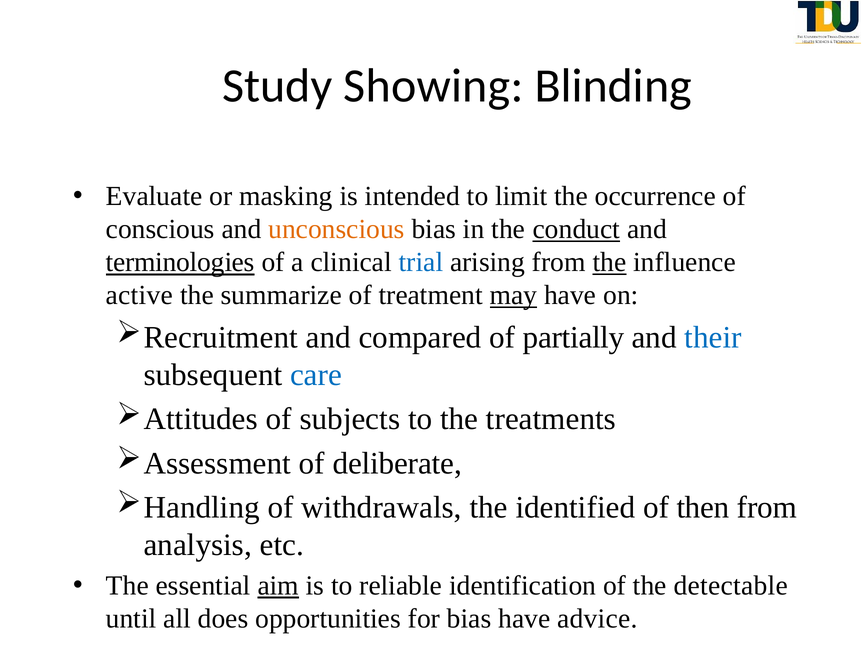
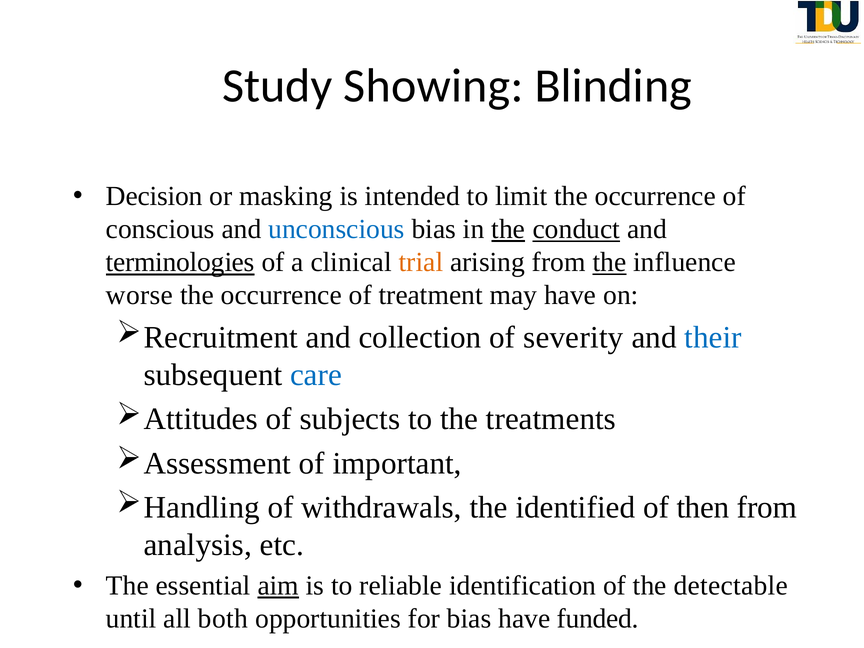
Evaluate: Evaluate -> Decision (154, 196)
unconscious colour: orange -> blue (337, 229)
the underline: none -> present (508, 229)
trial colour: blue -> orange (421, 262)
active: active -> worse (139, 295)
summarize: summarize -> occurrence (281, 295)
may underline: present -> none (514, 295)
compared: compared -> collection (420, 338)
partially: partially -> severity (573, 338)
deliberate: deliberate -> important (397, 463)
does: does -> both (223, 619)
advice: advice -> funded (598, 619)
